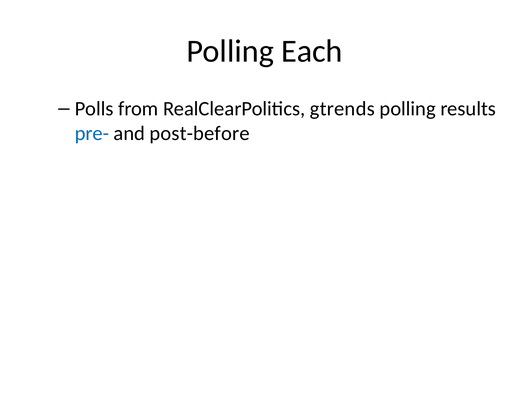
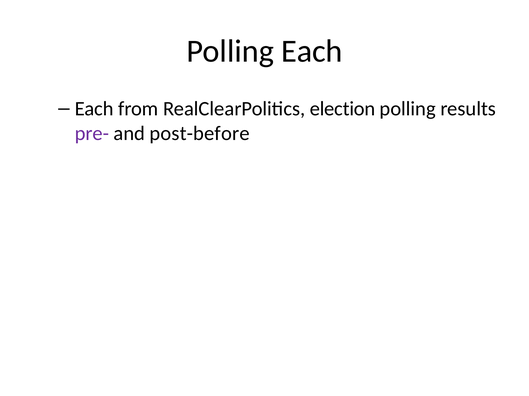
Polls: Polls -> Each (94, 109)
gtrends: gtrends -> election (343, 109)
pre- colour: blue -> purple (92, 134)
